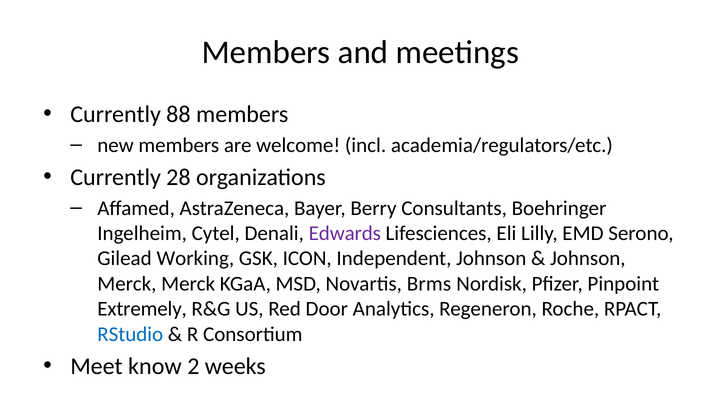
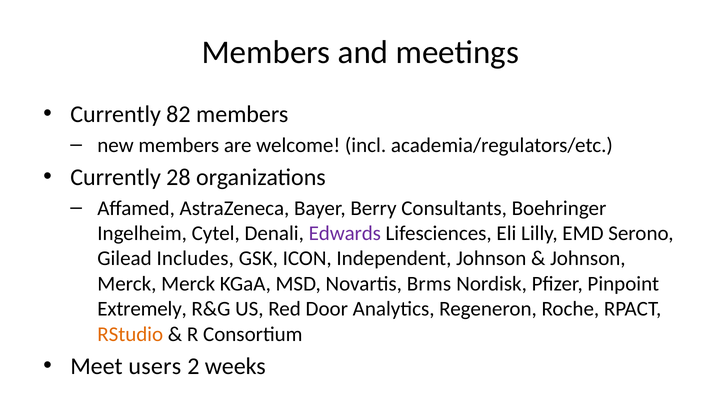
88: 88 -> 82 (178, 114)
Working: Working -> Includes (195, 259)
RStudio colour: blue -> orange (130, 335)
know: know -> users (155, 367)
